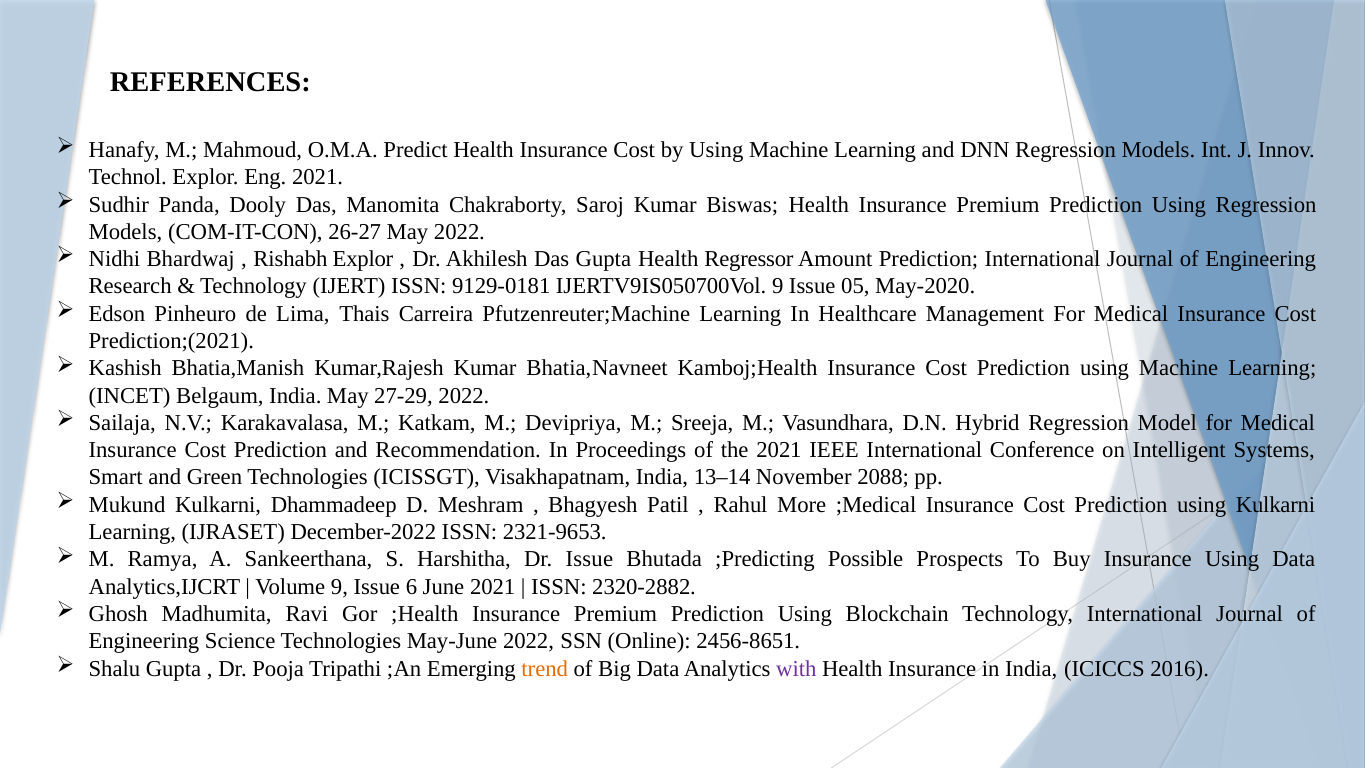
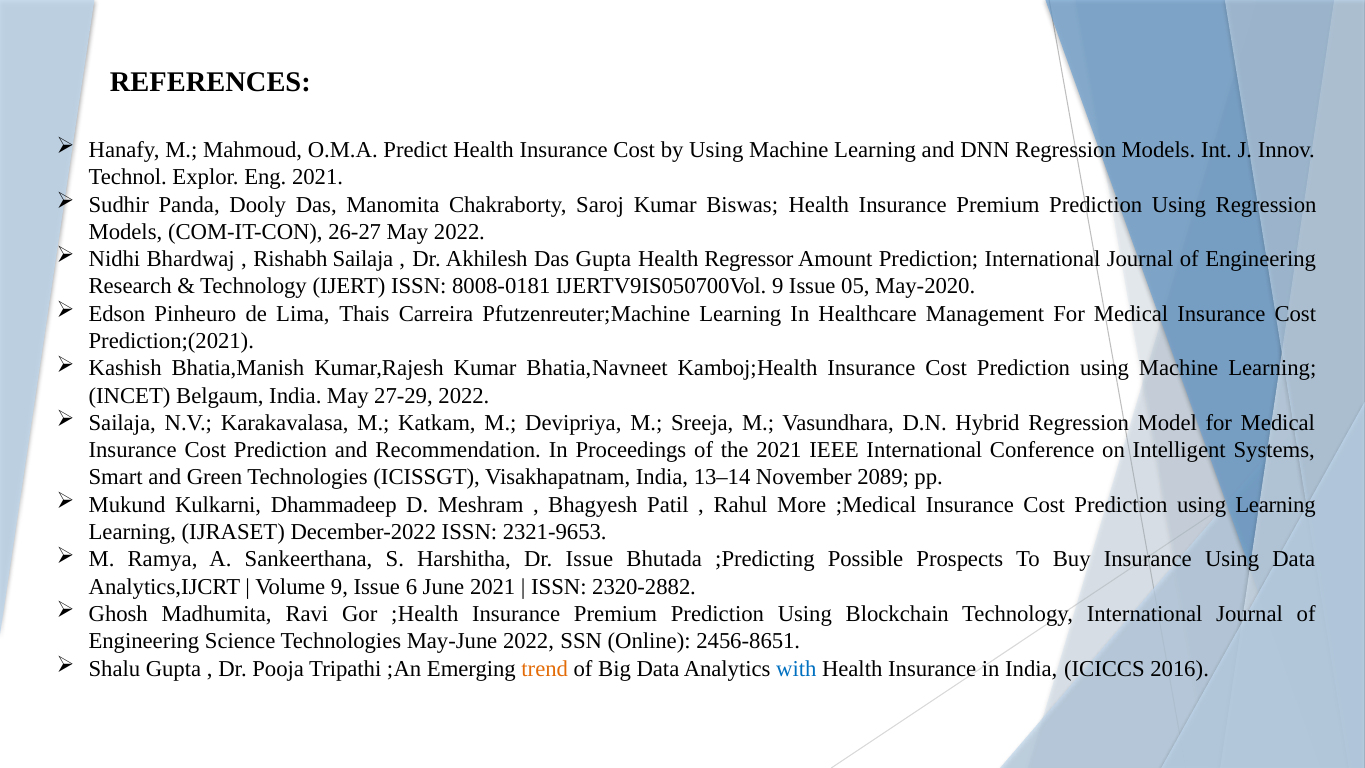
Rishabh Explor: Explor -> Sailaja (363, 259)
9129-0181: 9129-0181 -> 8008-0181 (501, 286)
2088: 2088 -> 2089 (883, 477)
using Kulkarni: Kulkarni -> Learning (1276, 505)
with colour: purple -> blue (796, 668)
